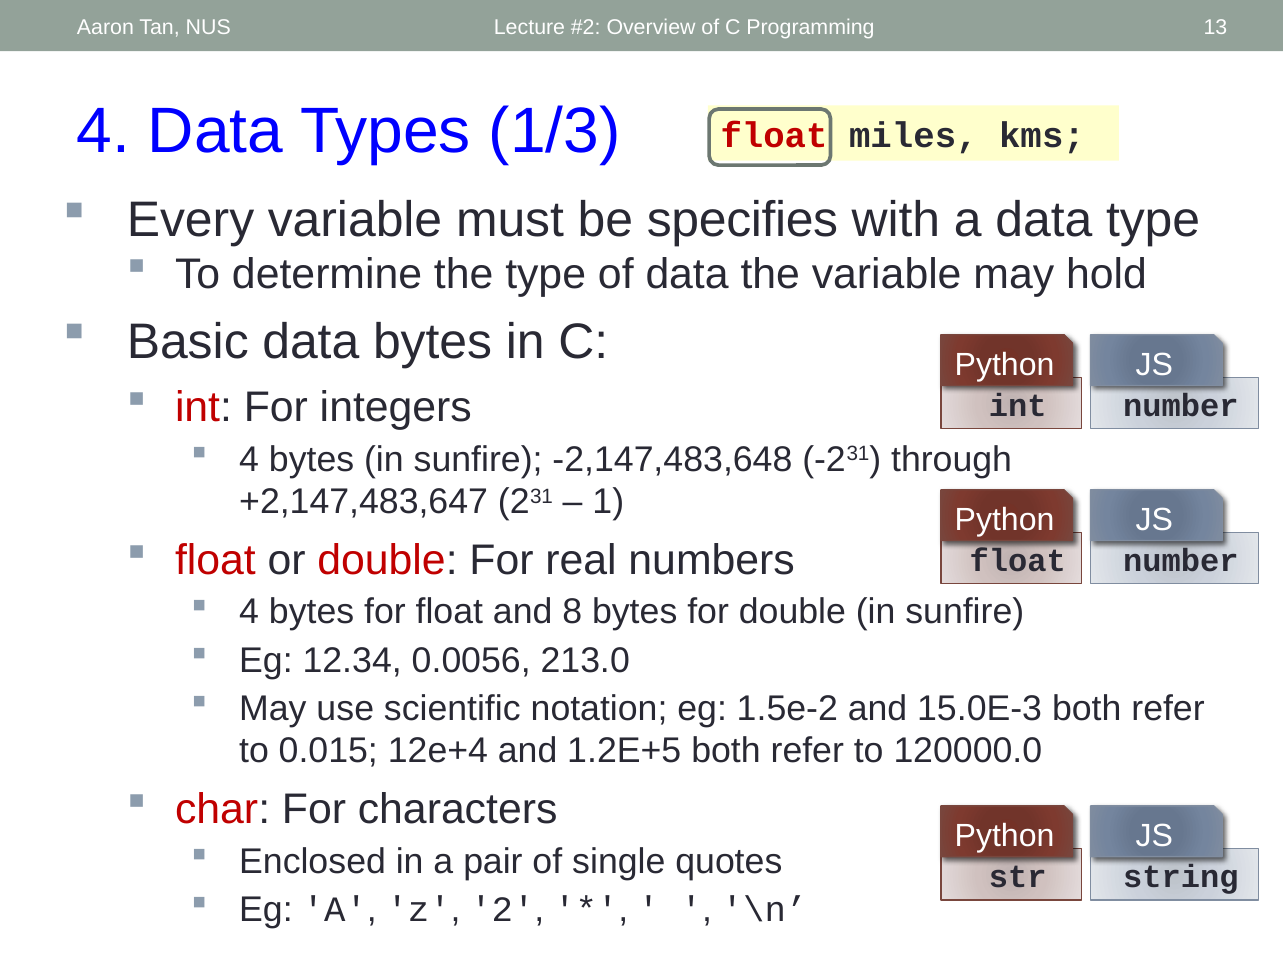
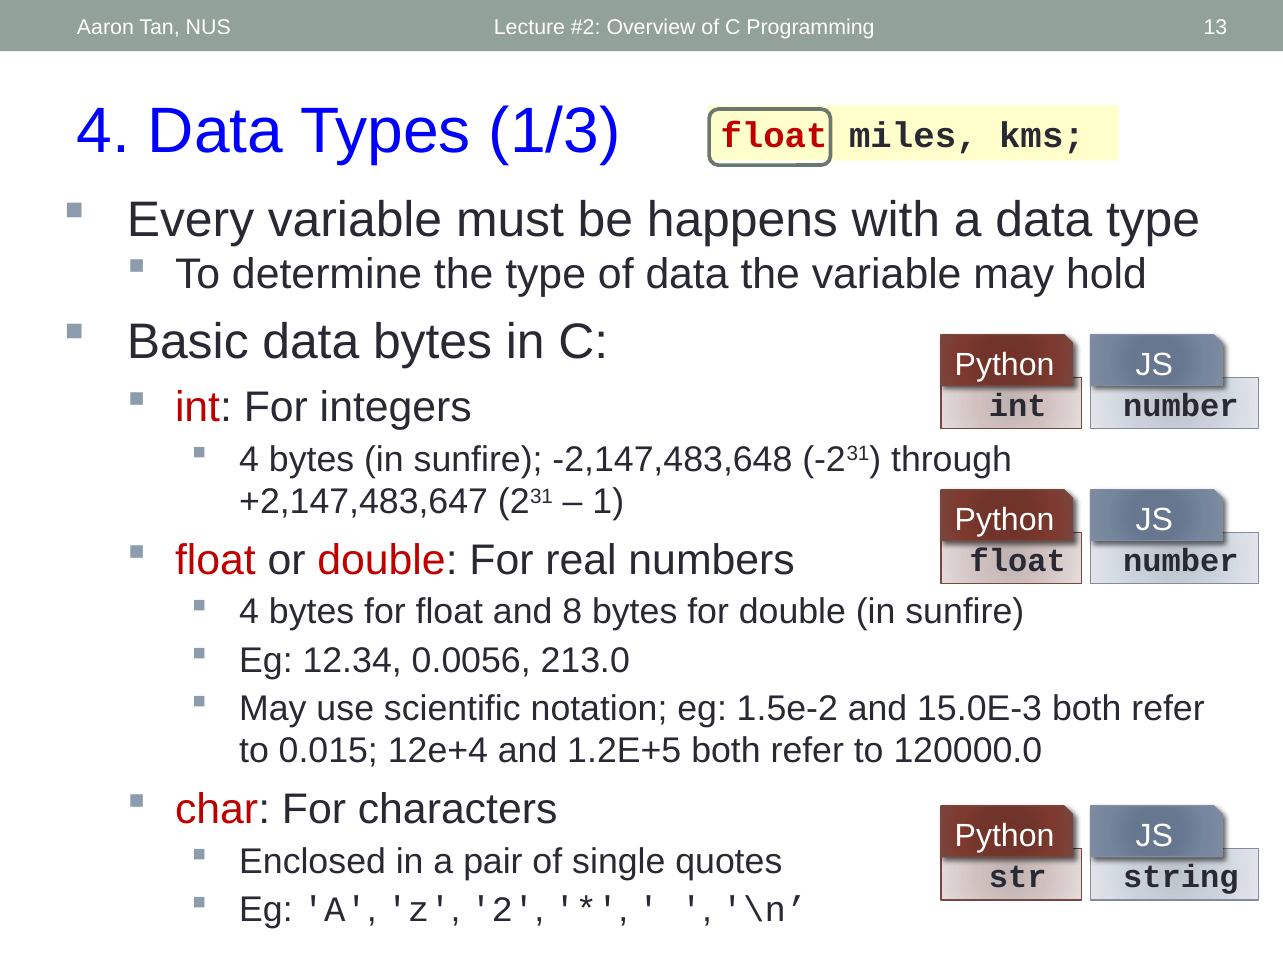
specifies: specifies -> happens (742, 220)
